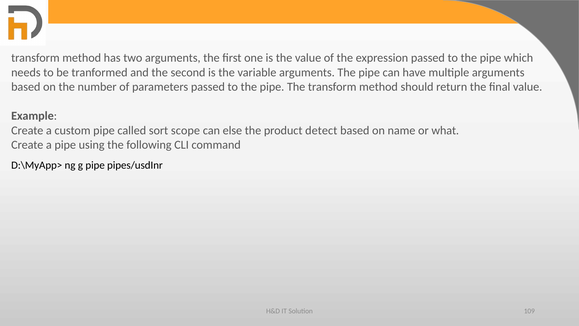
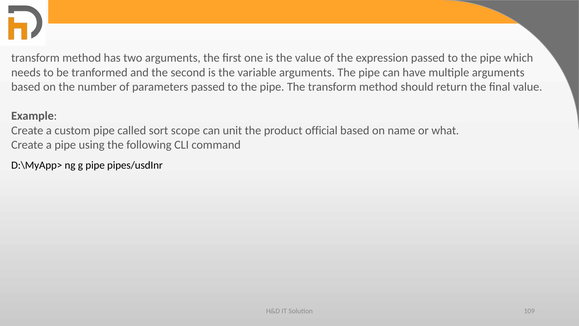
else: else -> unit (232, 130)
detect: detect -> official (321, 130)
